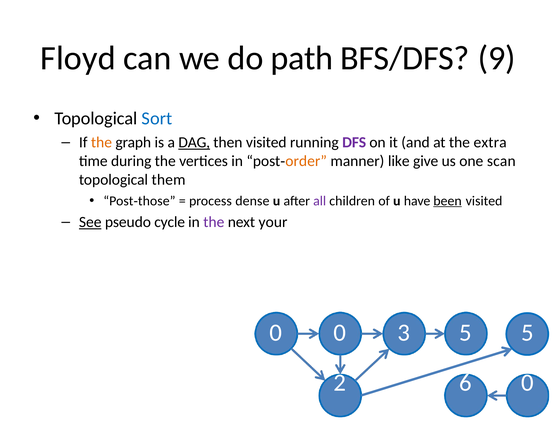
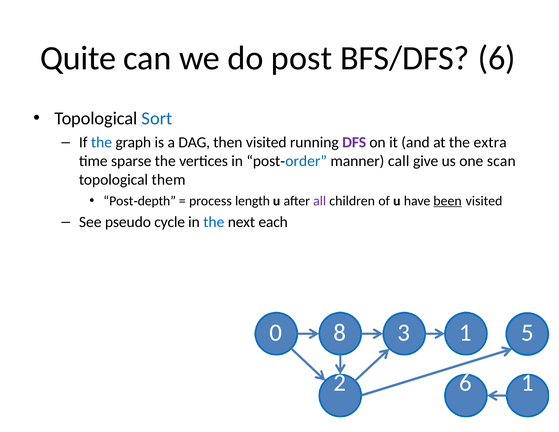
Floyd: Floyd -> Quite (78, 58)
do path: path -> post (302, 58)
BFS/DFS 9: 9 -> 6 (497, 58)
the colour: orange -> blue (101, 142)
DAG underline: present -> none (194, 142)
during: during -> sparse (131, 161)
order colour: orange -> blue (306, 161)
like: like -> call (399, 161)
those: those -> depth (157, 201)
dense: dense -> length (253, 201)
See underline: present -> none (90, 222)
the colour: purple -> blue (214, 222)
your: your -> each (273, 222)
0 0: 0 -> 8 (340, 333)
3 5: 5 -> 1 (465, 333)
0: 0 -> 1 (527, 382)
